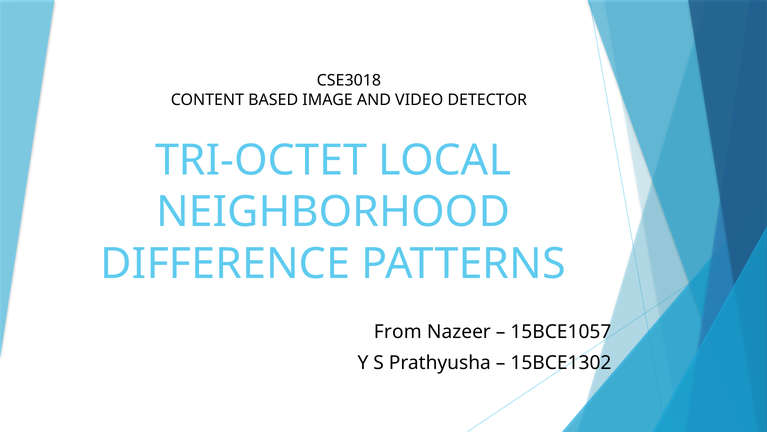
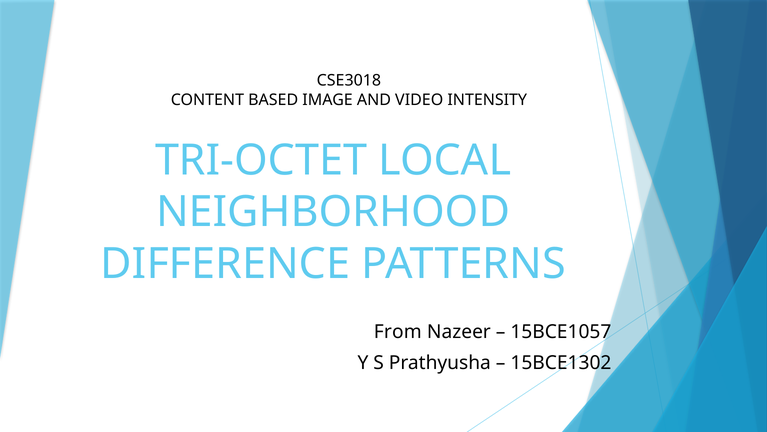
DETECTOR: DETECTOR -> INTENSITY (487, 100)
